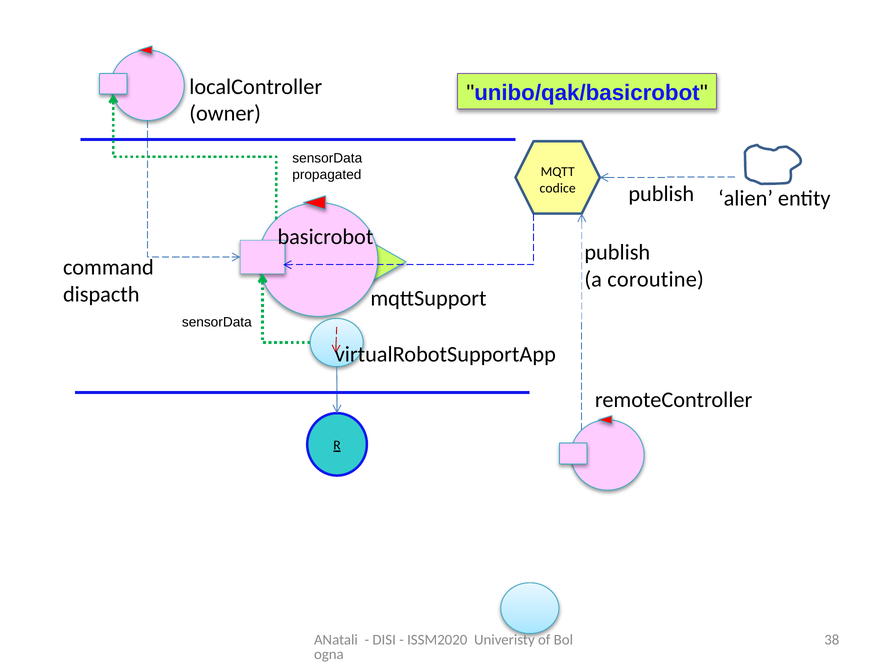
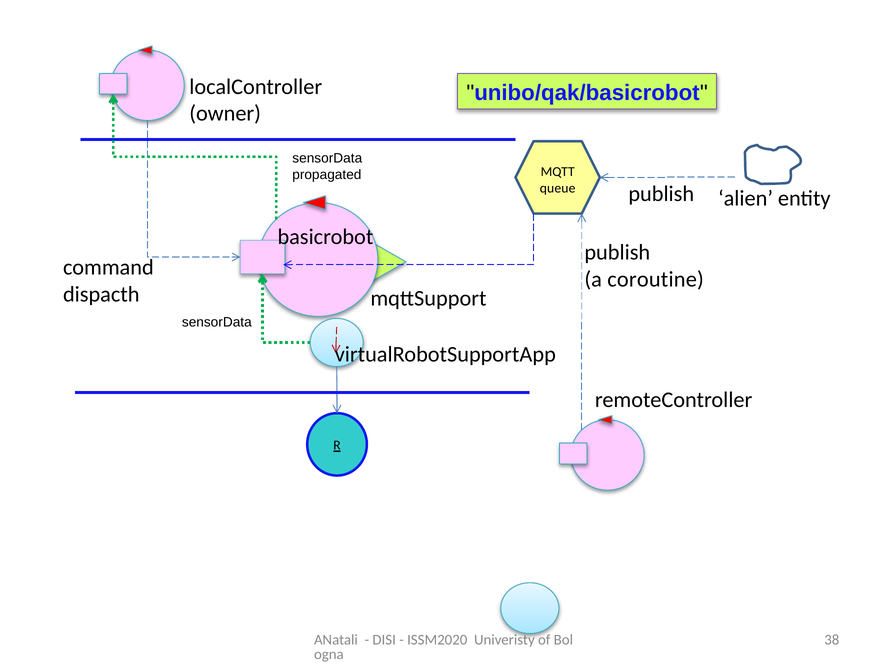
codice: codice -> queue (558, 188)
